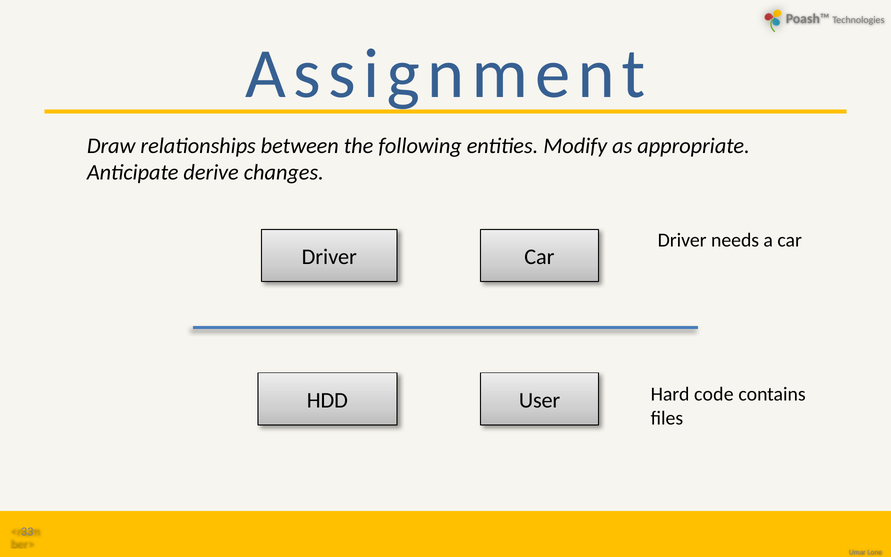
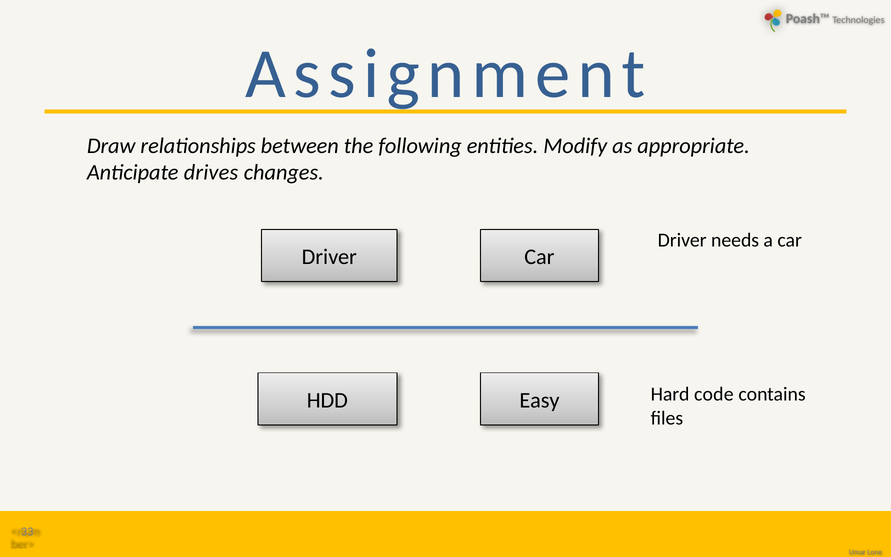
derive: derive -> drives (211, 173)
User: User -> Easy (539, 400)
